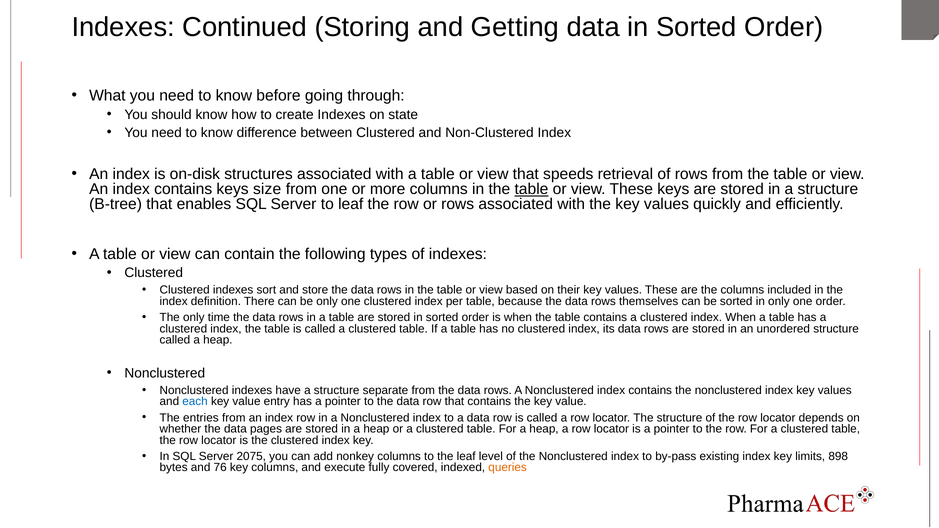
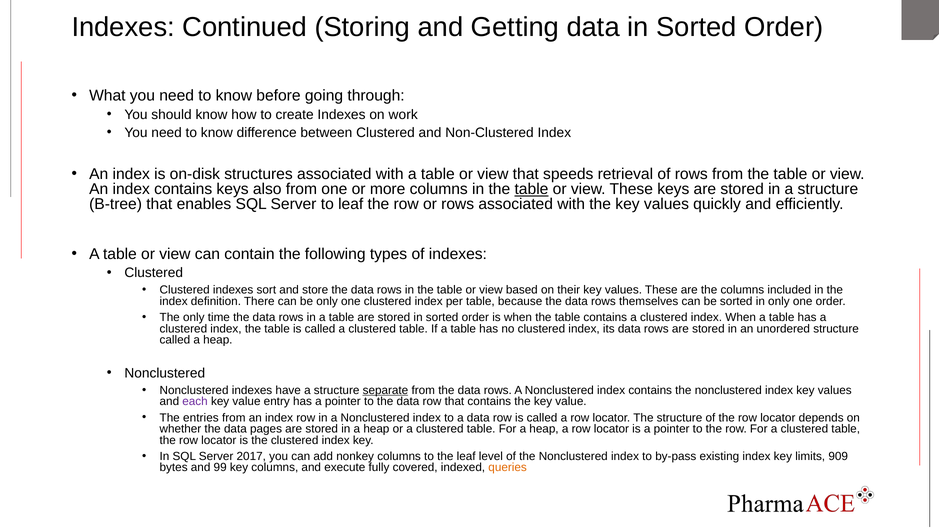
state: state -> work (403, 115)
size: size -> also (267, 189)
separate underline: none -> present (385, 390)
each colour: blue -> purple (195, 402)
2075: 2075 -> 2017 (251, 456)
898: 898 -> 909 (838, 456)
76: 76 -> 99 (220, 468)
